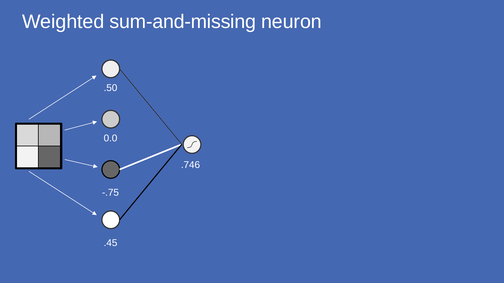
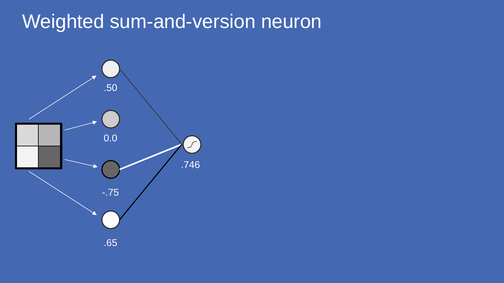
sum-and-missing: sum-and-missing -> sum-and-version (183, 22)
.45: .45 -> .65 (110, 243)
